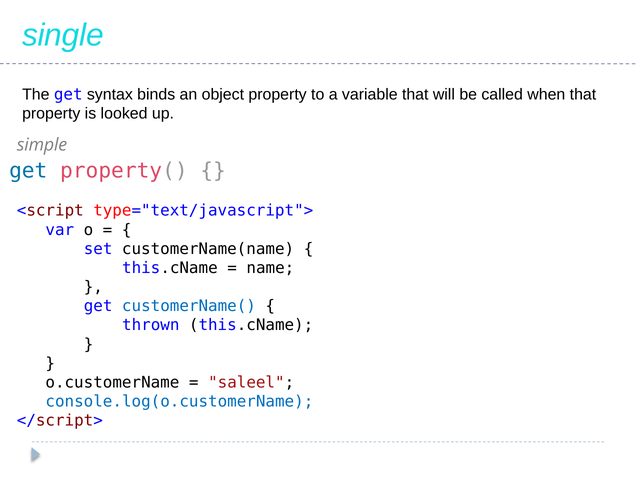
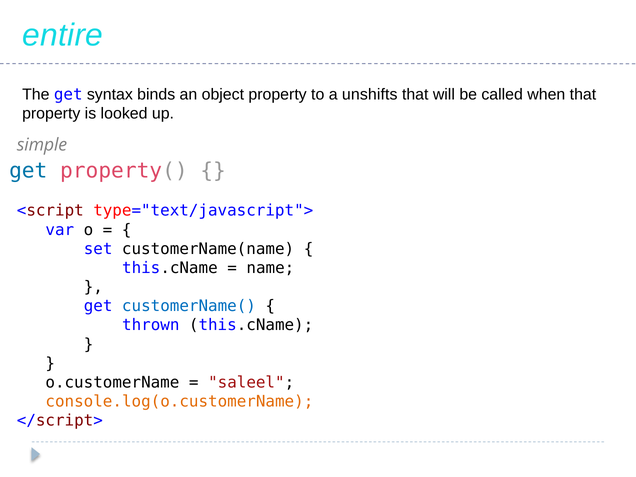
single: single -> entire (63, 36)
variable: variable -> unshifts (370, 95)
console.log(o.customerName colour: blue -> orange (179, 402)
